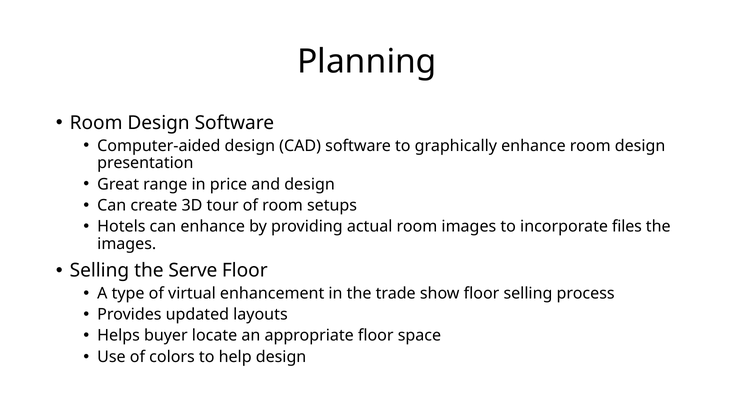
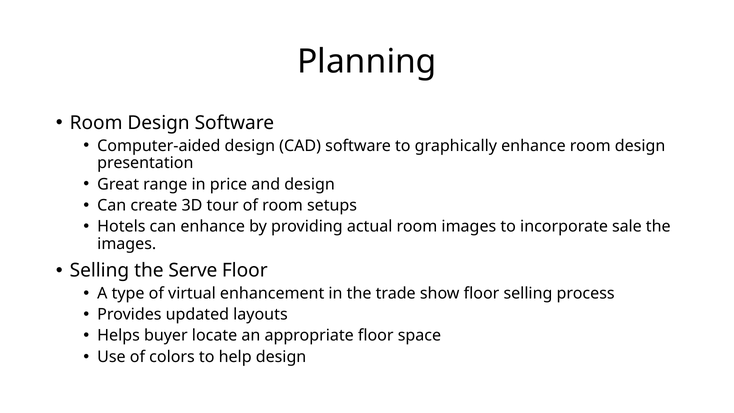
files: files -> sale (627, 226)
